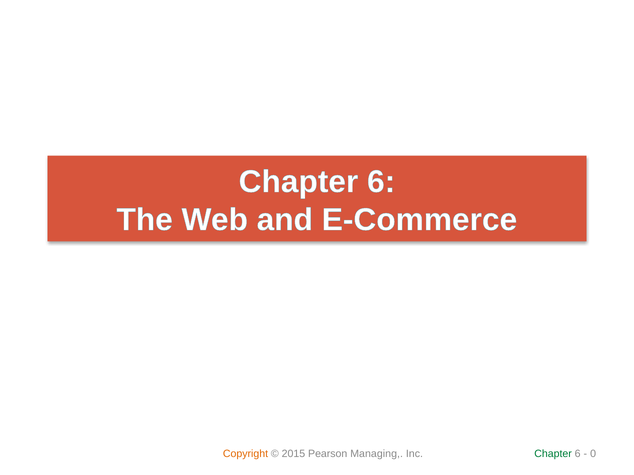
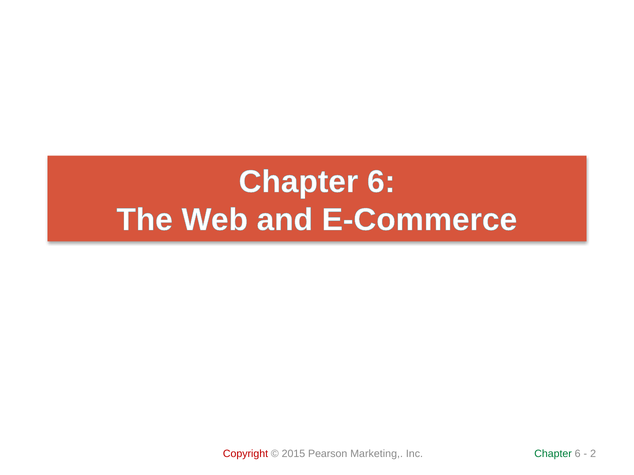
Copyright colour: orange -> red (246, 454)
Managing: Managing -> Marketing (377, 454)
0: 0 -> 2 (593, 454)
